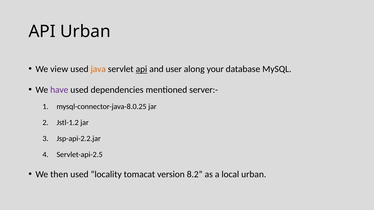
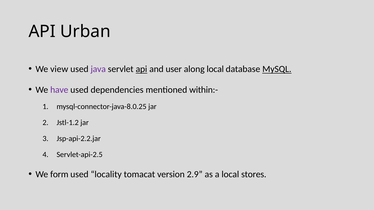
java colour: orange -> purple (98, 69)
along your: your -> local (215, 69)
MySQL underline: none -> present (277, 69)
server:-: server:- -> within:- (204, 90)
then: then -> form (59, 175)
8.2: 8.2 -> 2.9 (195, 175)
local urban: urban -> stores (254, 175)
